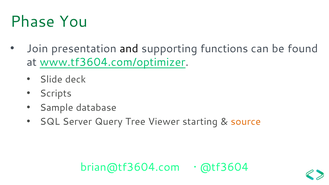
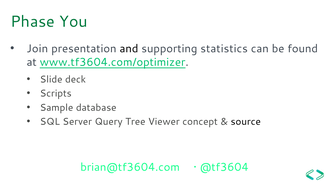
functions: functions -> statistics (224, 49)
starting: starting -> concept (200, 122)
source colour: orange -> black (246, 122)
